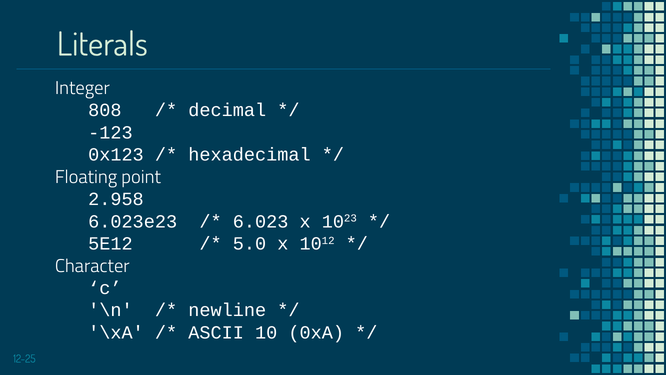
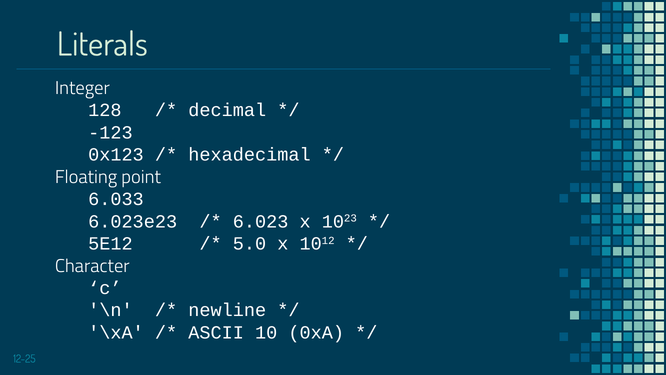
808: 808 -> 128 (105, 110)
2.958: 2.958 -> 6.033 (116, 199)
